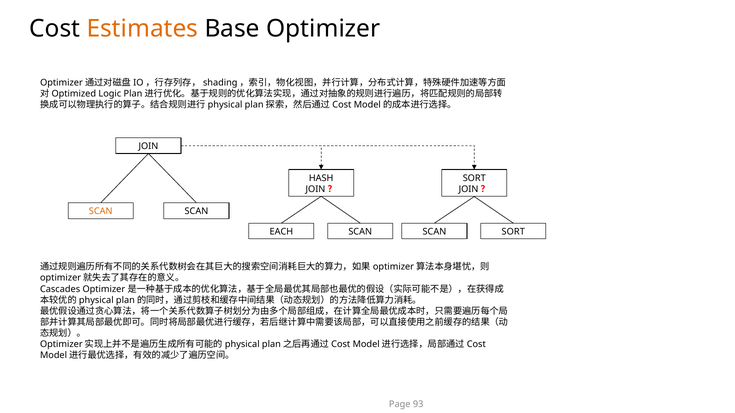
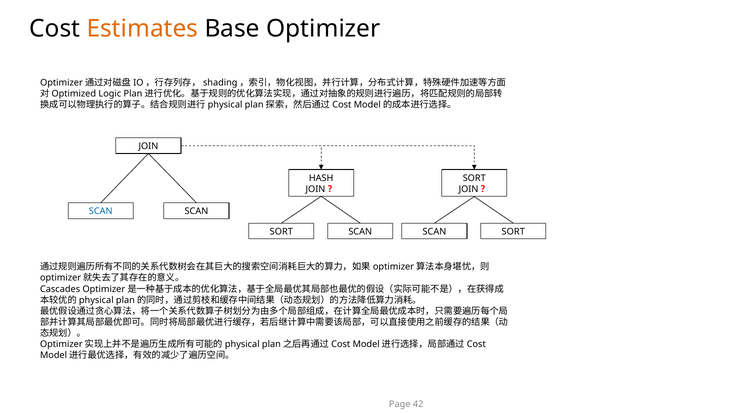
SCAN colour: orange -> blue (101, 212)
EACH: EACH -> SORT (281, 232)
93: 93 -> 42 (418, 405)
